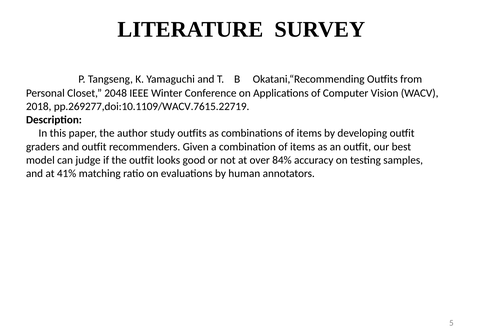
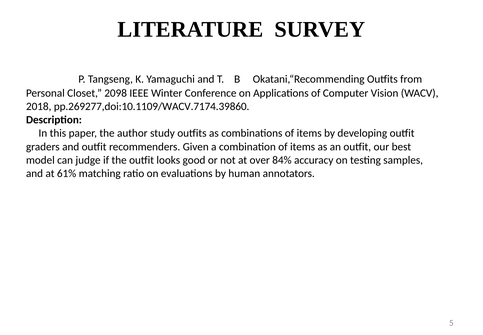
2048: 2048 -> 2098 (116, 93)
pp.269277,doi:10.1109/WACV.7615.22719: pp.269277,doi:10.1109/WACV.7615.22719 -> pp.269277,doi:10.1109/WACV.7174.39860 (152, 106)
41%: 41% -> 61% (67, 173)
